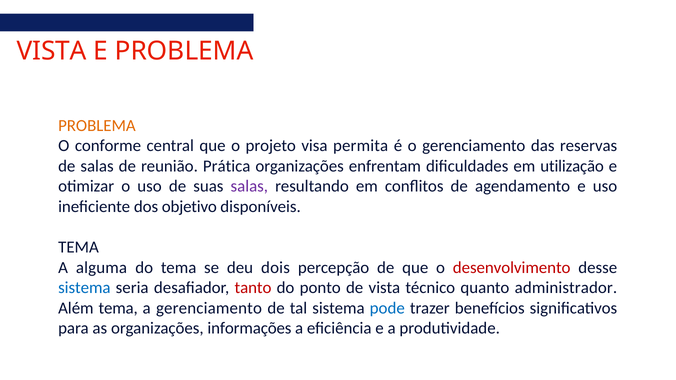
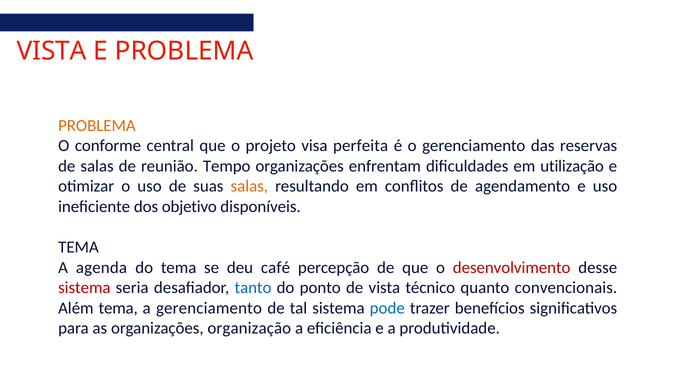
permita: permita -> perfeita (361, 146)
Prática: Prática -> Tempo (227, 166)
salas colour: purple -> orange (249, 187)
alguma: alguma -> agenda (101, 268)
dois: dois -> café (276, 268)
sistema colour: blue -> red (84, 288)
tanto colour: red -> blue (253, 288)
administrador: administrador -> convencionais (566, 288)
informações: informações -> organização (249, 329)
